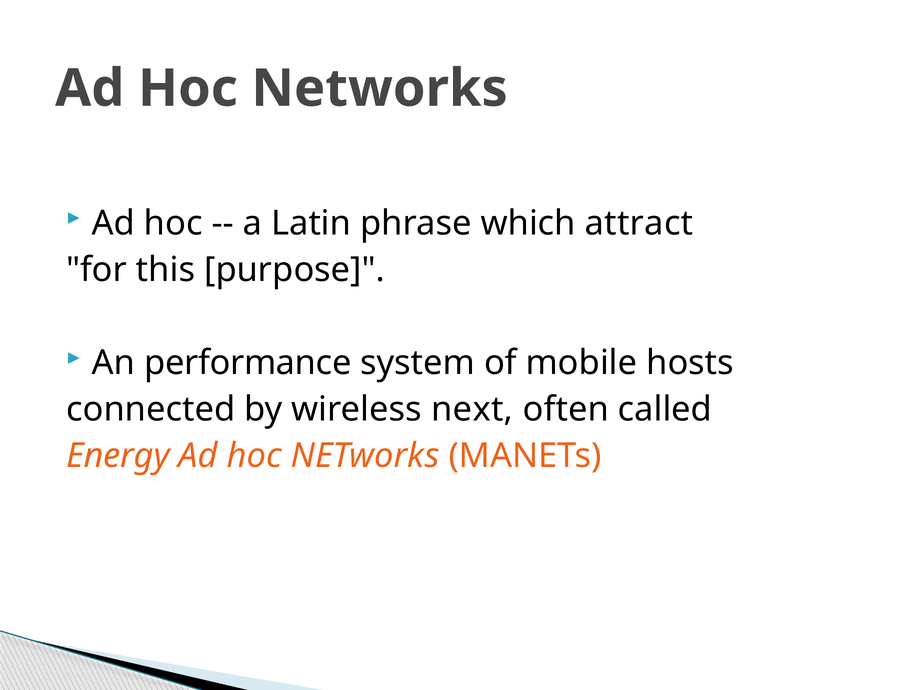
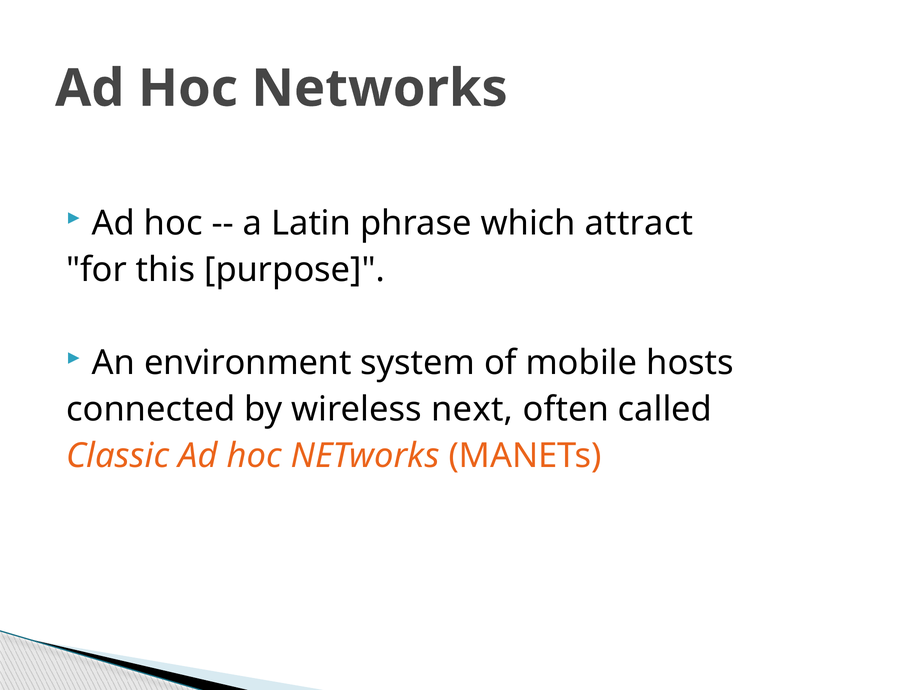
performance: performance -> environment (248, 363)
Energy: Energy -> Classic (118, 456)
